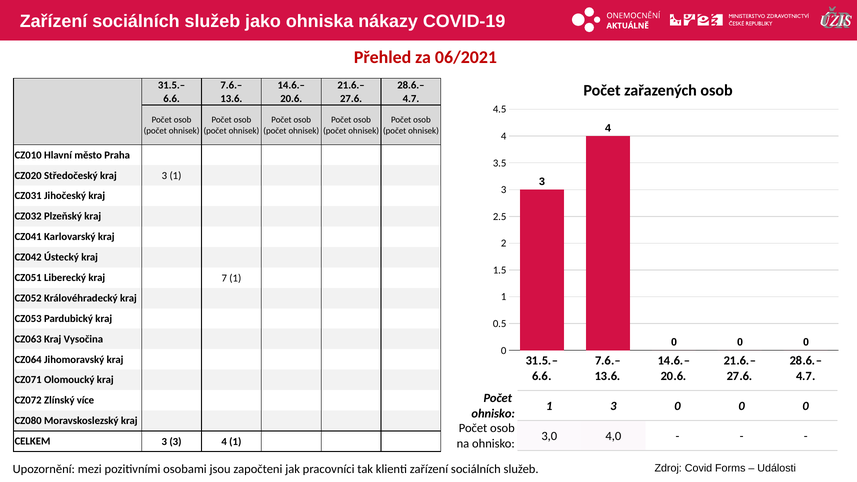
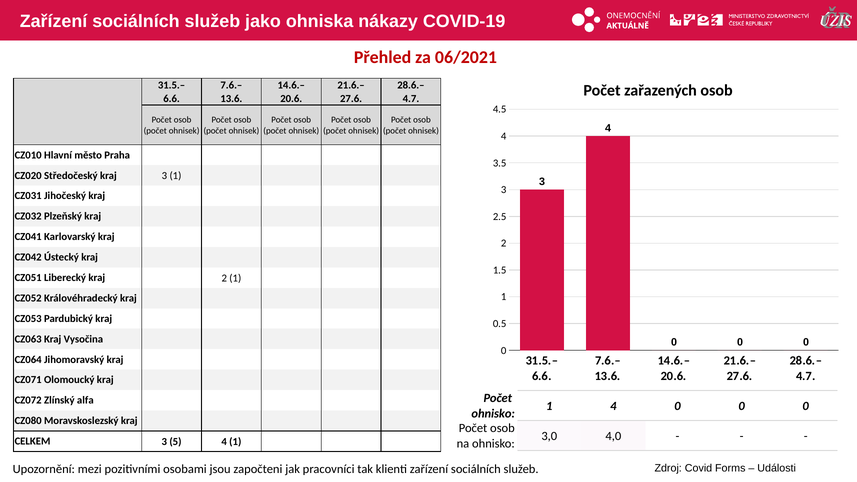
kraj 7: 7 -> 2 (224, 278)
více: více -> alfa (85, 400)
1 3: 3 -> 4 (613, 406)
3 3: 3 -> 5 (175, 442)
